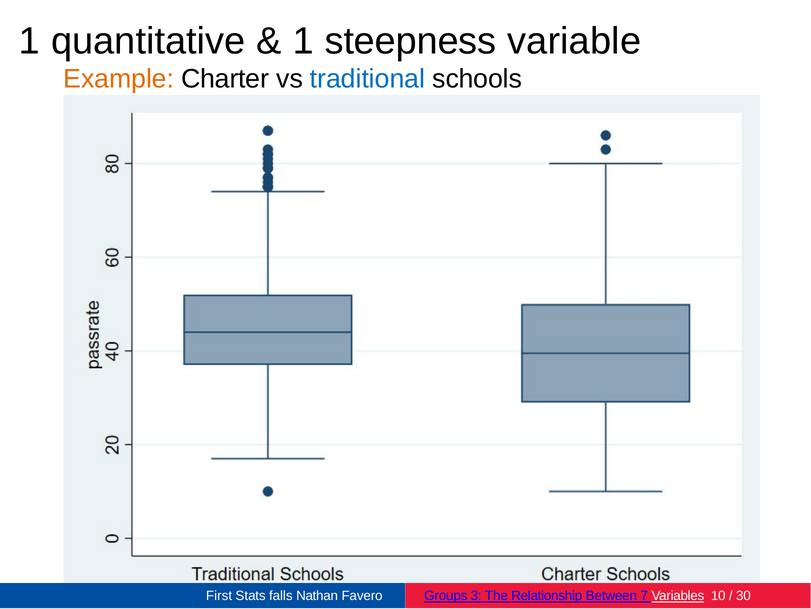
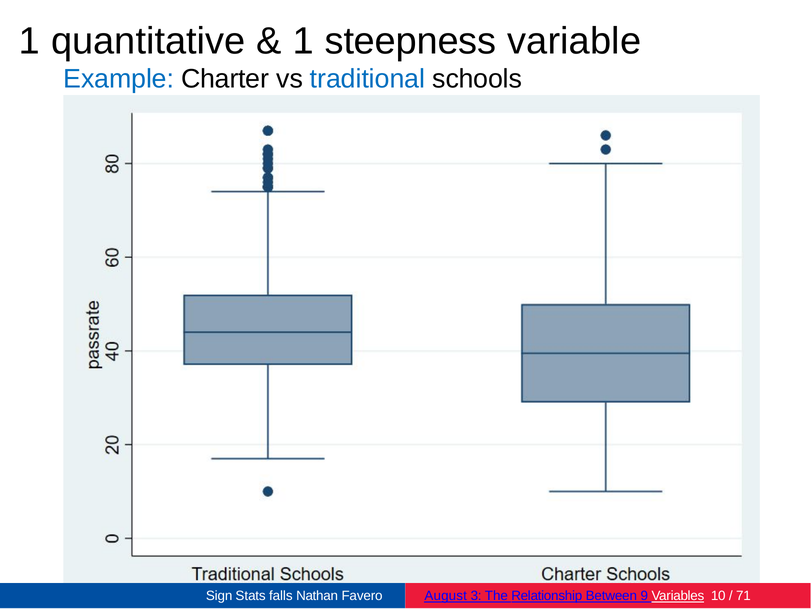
Example colour: orange -> blue (119, 79)
First: First -> Sign (219, 596)
Groups: Groups -> August (446, 596)
7: 7 -> 9 (644, 596)
30: 30 -> 71 (743, 596)
